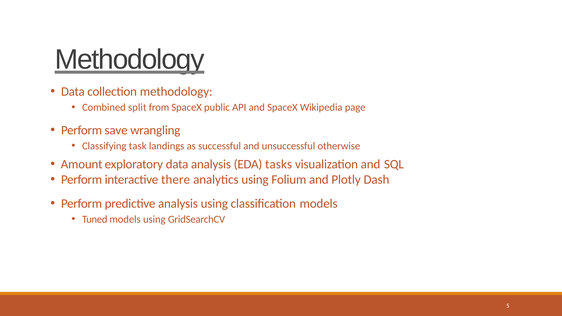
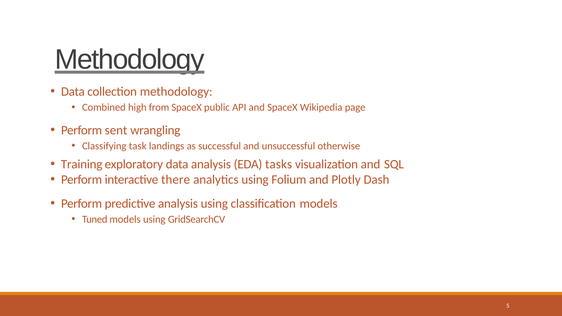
split: split -> high (137, 107)
save: save -> sent (116, 130)
Amount: Amount -> Training (82, 164)
